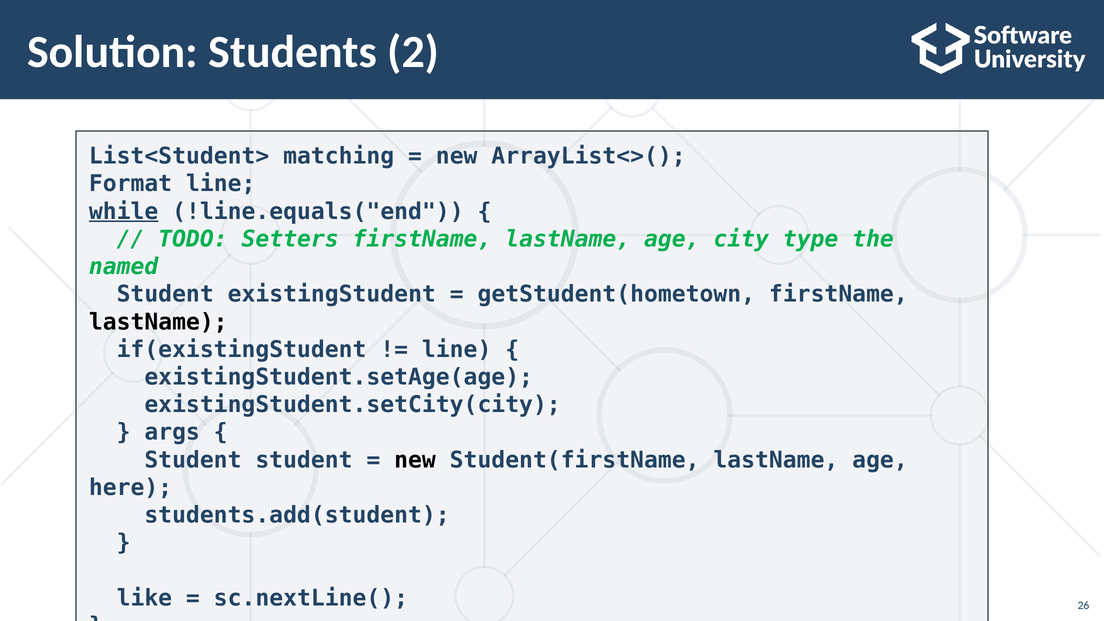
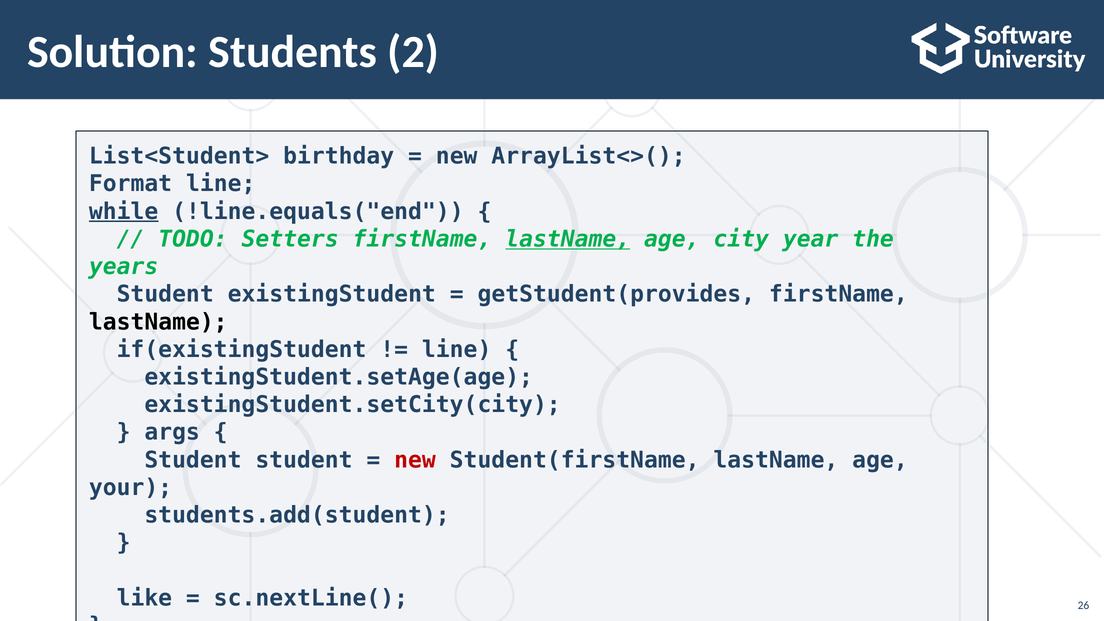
matching: matching -> birthday (339, 156)
lastName underline: none -> present (568, 239)
type: type -> year (811, 239)
named: named -> years (124, 267)
getStudent(hometown: getStudent(hometown -> getStudent(provides (616, 294)
new colour: black -> red (415, 460)
here: here -> your (131, 488)
